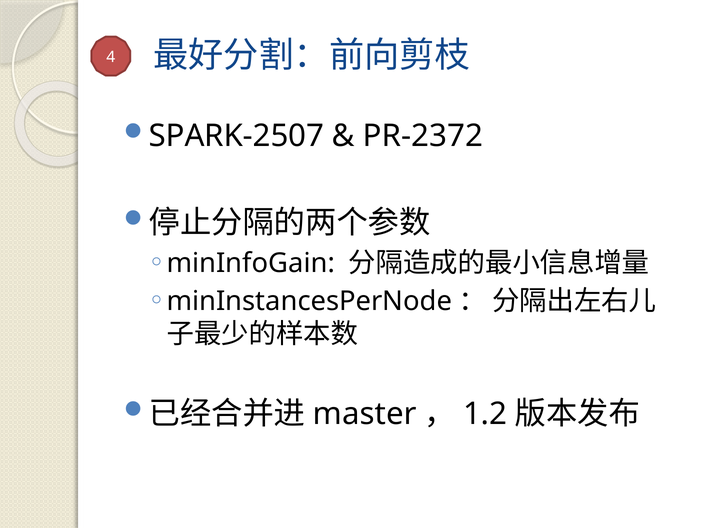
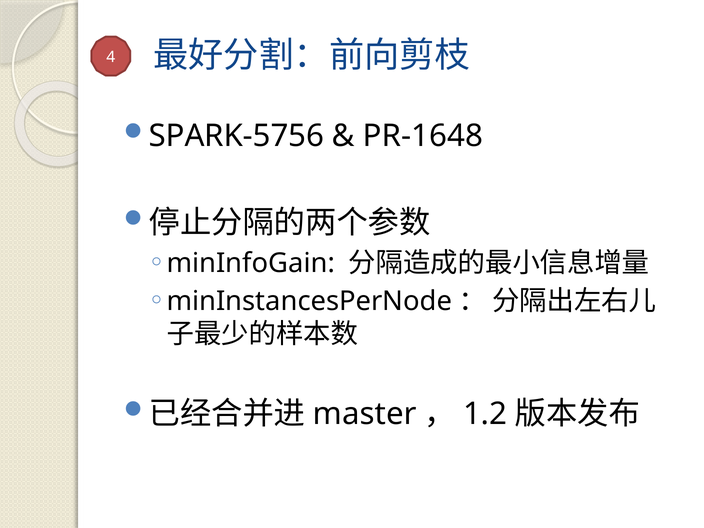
SPARK-2507: SPARK-2507 -> SPARK-5756 (236, 136)
PR-2372: PR-2372 -> PR-1648 (423, 136)
